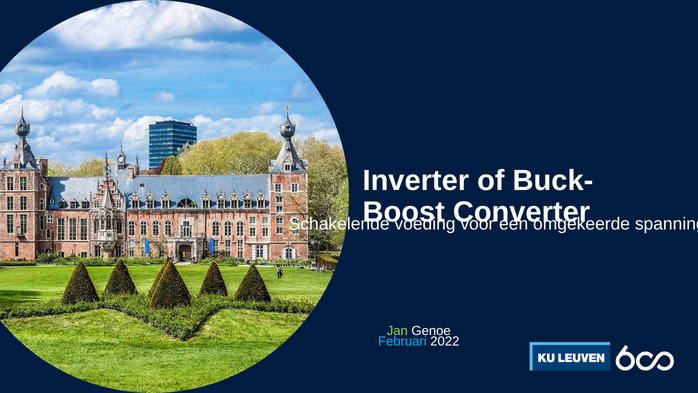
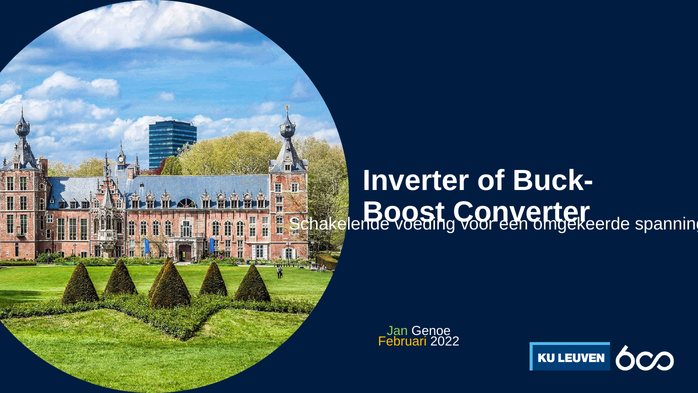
Februari colour: light blue -> yellow (402, 341)
